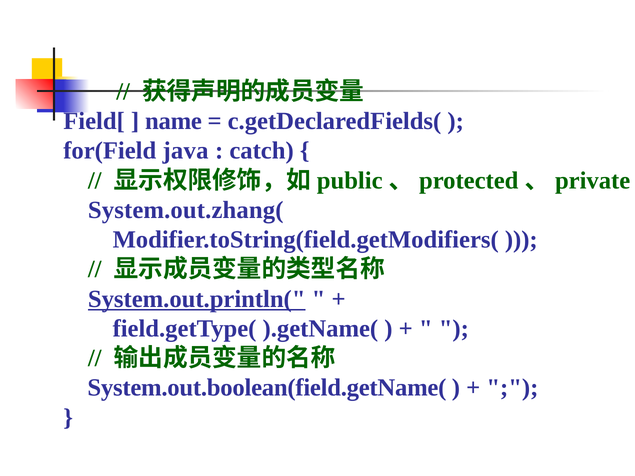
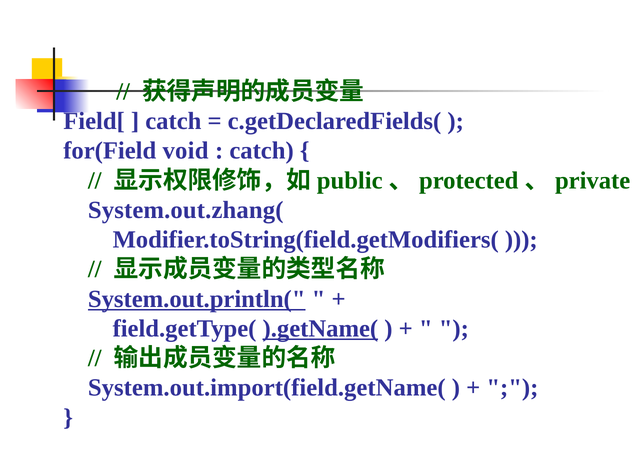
name: name -> catch (173, 121)
java: java -> void (186, 151)
).getName( underline: none -> present (320, 329)
System.out.boolean(field.getName(: System.out.boolean(field.getName( -> System.out.import(field.getName( (267, 388)
